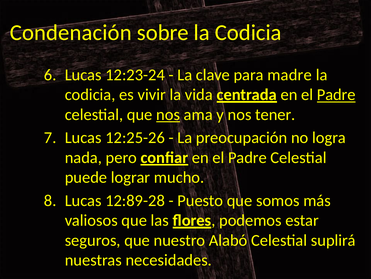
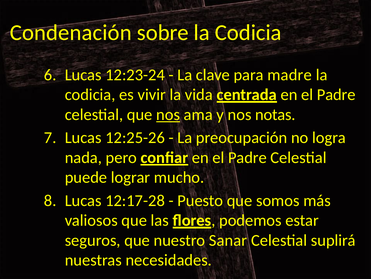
Padre underline: present -> none (336, 95)
tener: tener -> notas (275, 114)
12:89-28: 12:89-28 -> 12:17-28 (135, 200)
Alabó: Alabó -> Sanar (228, 240)
